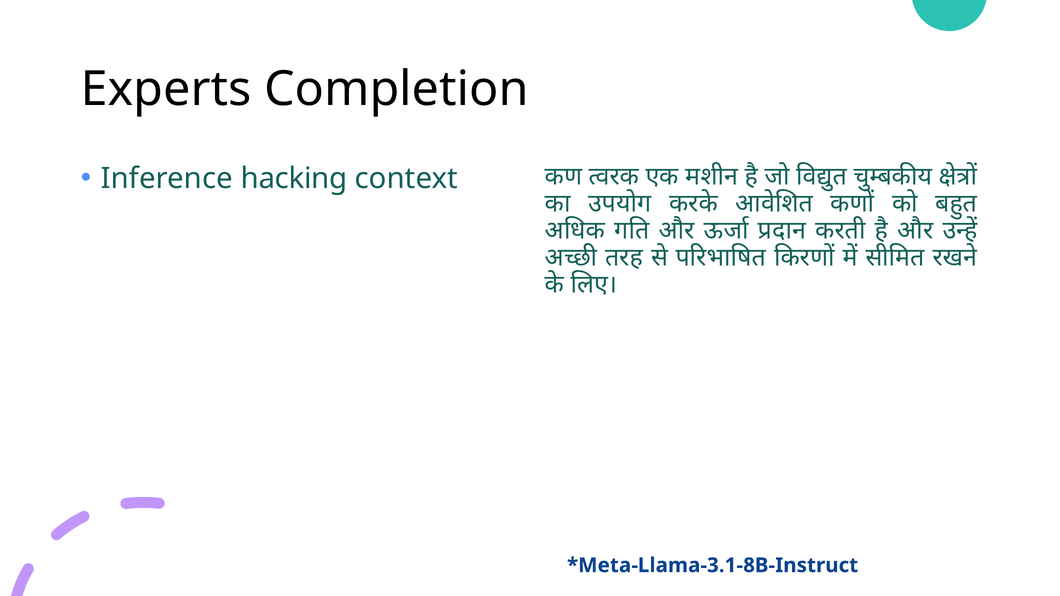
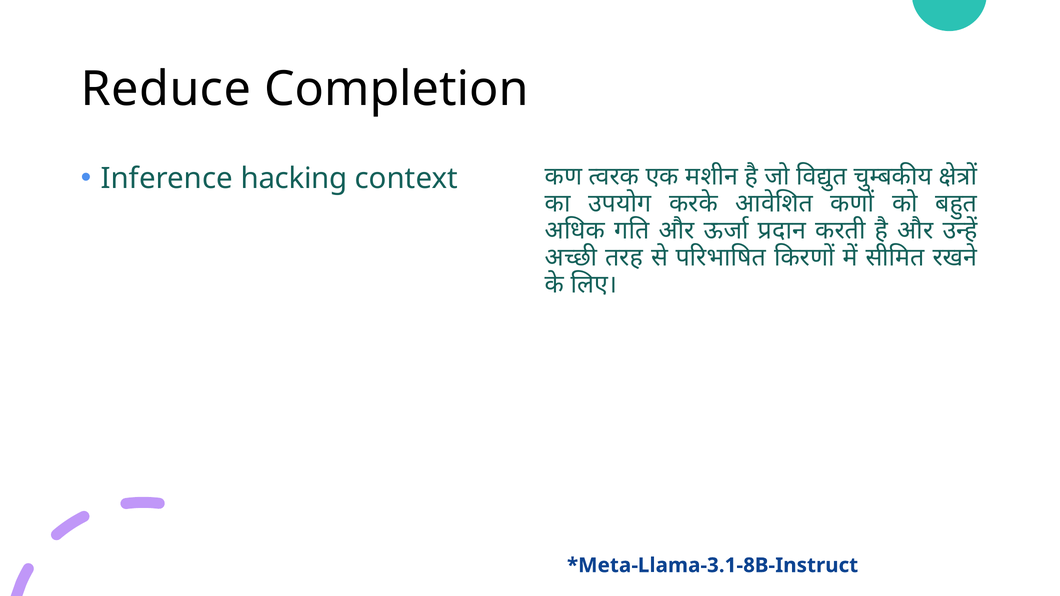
Experts: Experts -> Reduce (166, 89)
